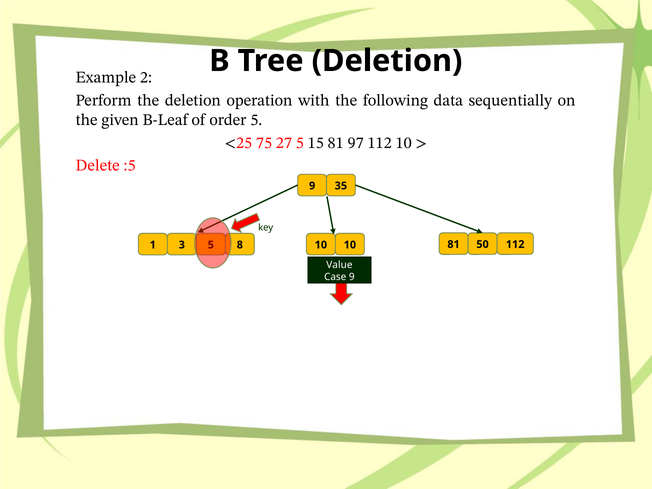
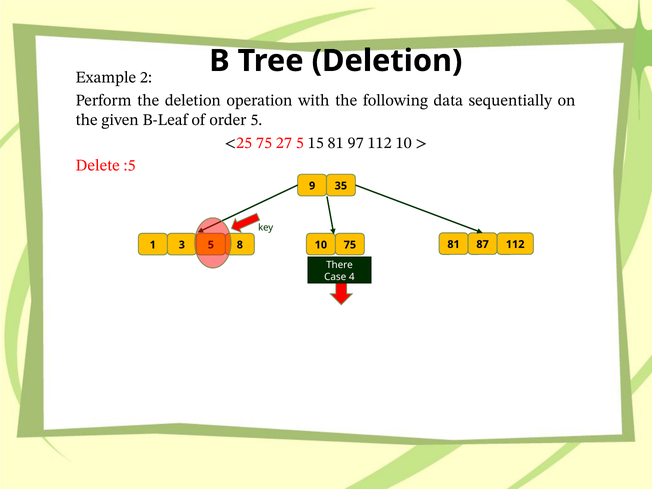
10 10: 10 -> 75 (350, 245)
50: 50 -> 87 (483, 244)
Value: Value -> There (339, 265)
Case 9: 9 -> 4 (352, 277)
